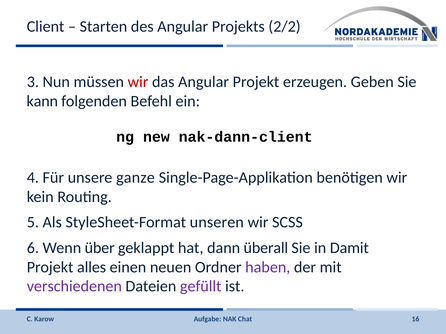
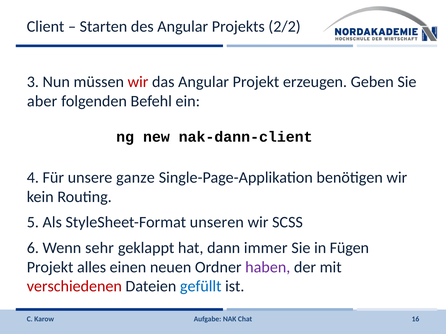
kann: kann -> aber (42, 101)
über: über -> sehr (100, 248)
überall: überall -> immer (266, 248)
Damit: Damit -> Fügen (349, 248)
verschiedenen colour: purple -> red (74, 287)
gefüllt colour: purple -> blue (201, 287)
